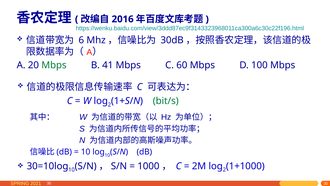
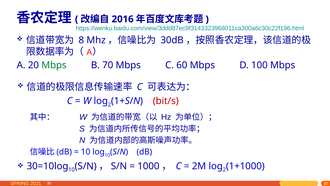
6: 6 -> 8 (81, 40)
41: 41 -> 70 (108, 65)
bit/s colour: green -> red (166, 101)
